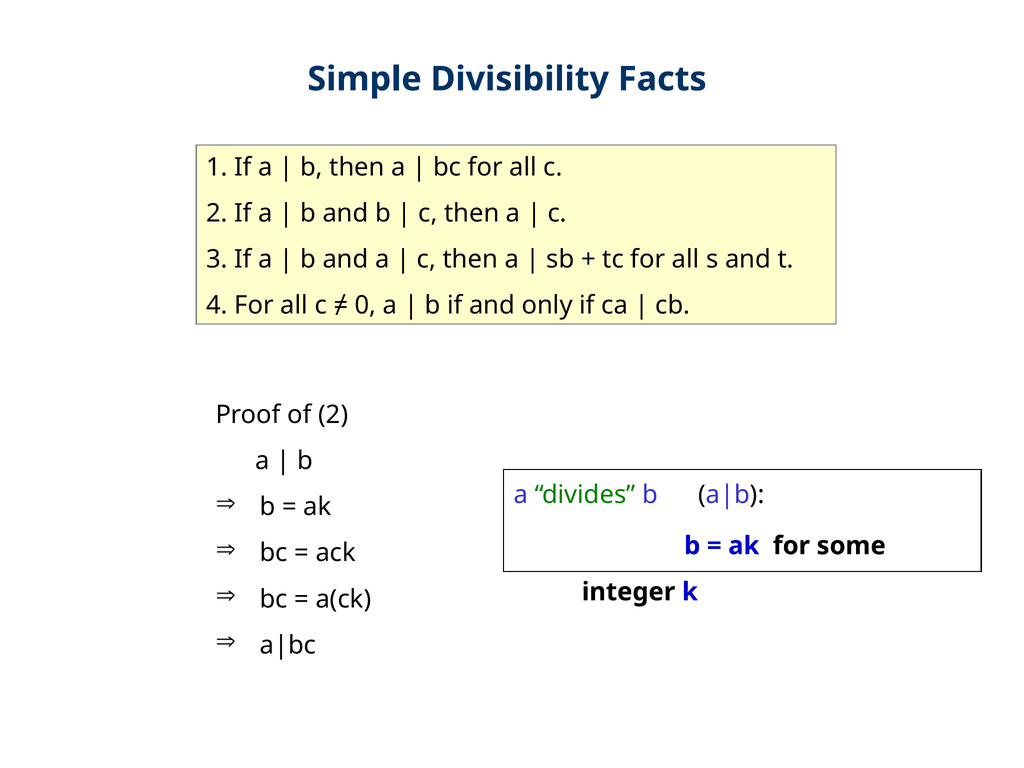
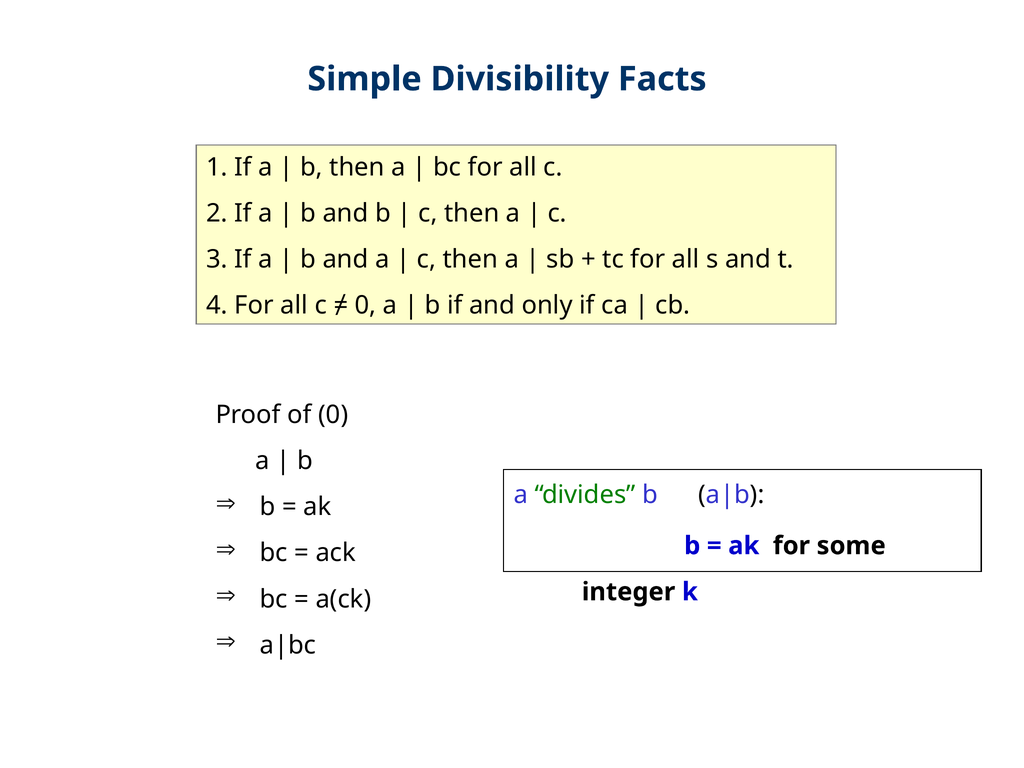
of 2: 2 -> 0 (333, 415)
